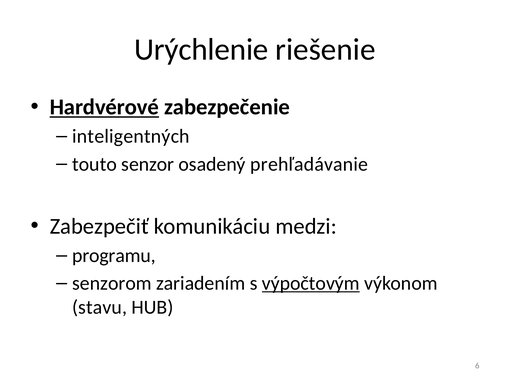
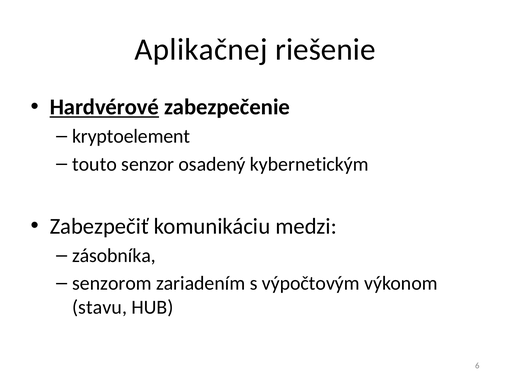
Urýchlenie: Urýchlenie -> Aplikačnej (201, 49)
inteligentných: inteligentných -> kryptoelement (131, 136)
prehľadávanie: prehľadávanie -> kybernetickým (309, 164)
programu: programu -> zásobníka (114, 255)
výpočtovým underline: present -> none (311, 283)
